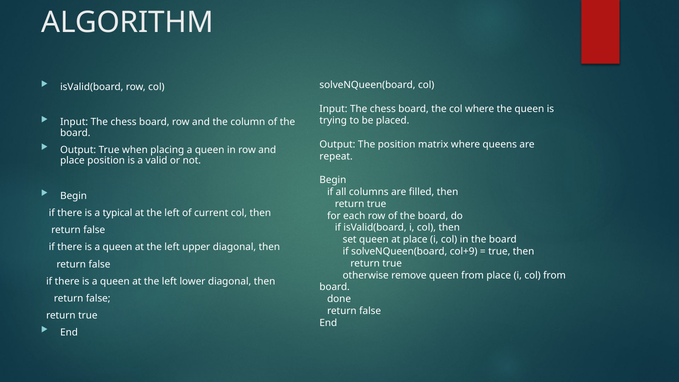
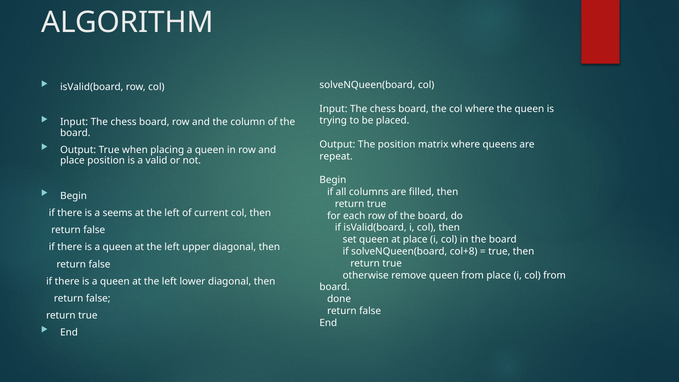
typical: typical -> seems (118, 213)
col+9: col+9 -> col+8 (464, 251)
